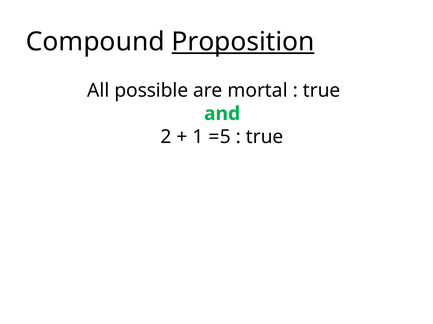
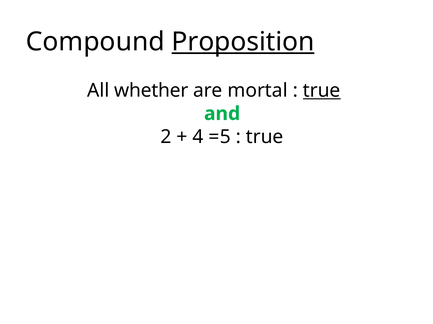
possible: possible -> whether (151, 91)
true underline: none -> present (322, 91)
1: 1 -> 4 (198, 137)
